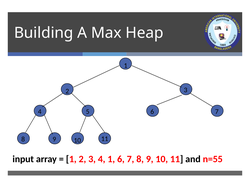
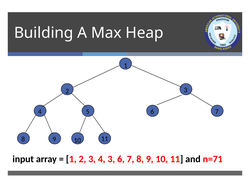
4 1: 1 -> 3 (111, 159)
n=55: n=55 -> n=71 (213, 159)
